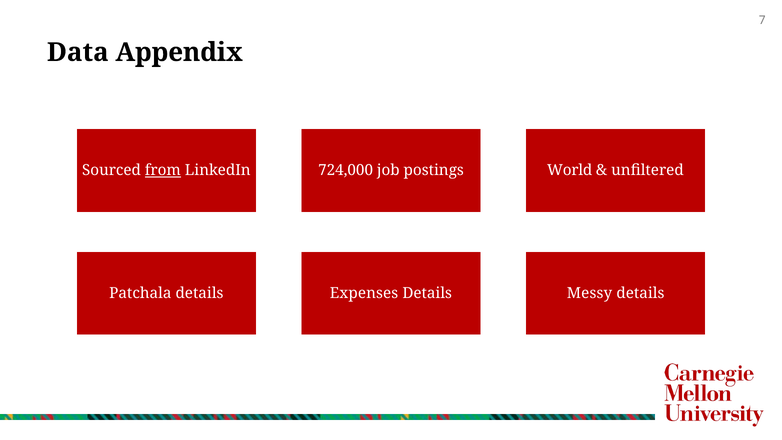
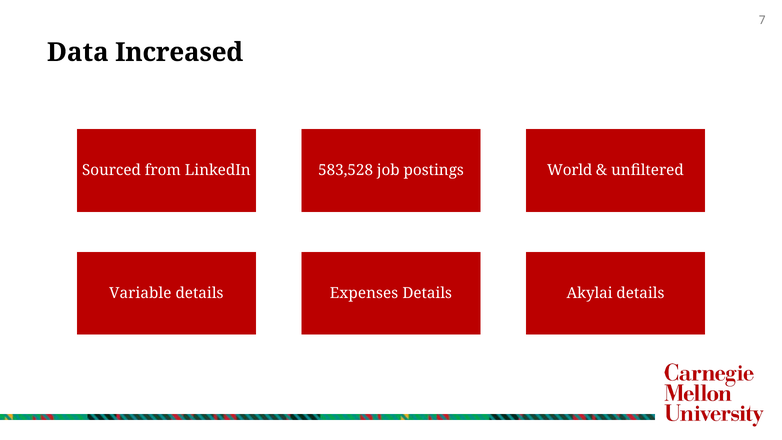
Appendix: Appendix -> Increased (179, 52)
from underline: present -> none (163, 170)
724,000: 724,000 -> 583,528 (346, 170)
Patchala: Patchala -> Variable (140, 293)
Messy: Messy -> Akylai (590, 293)
